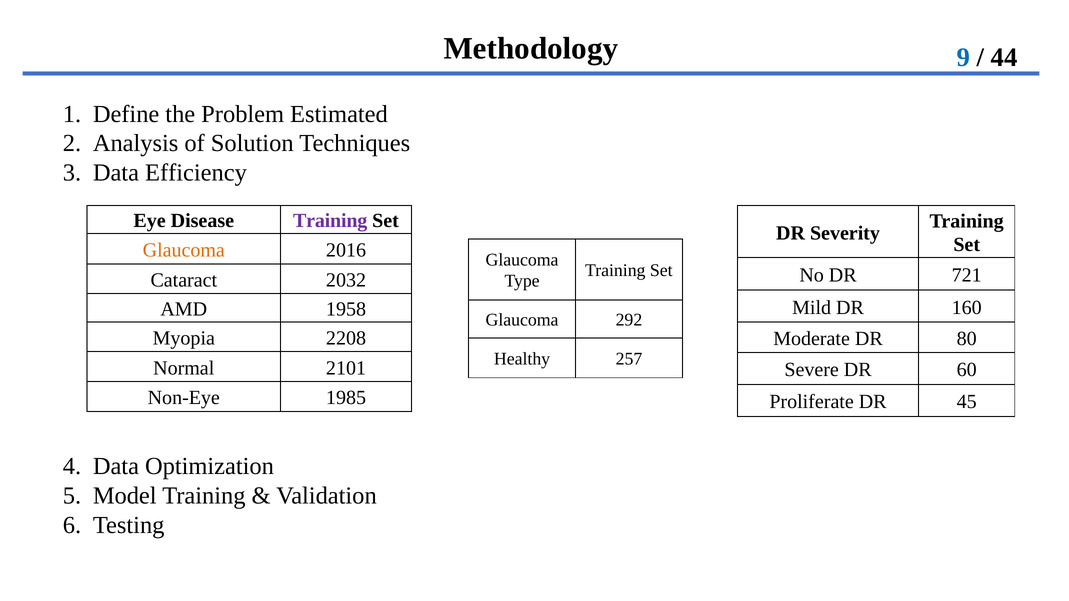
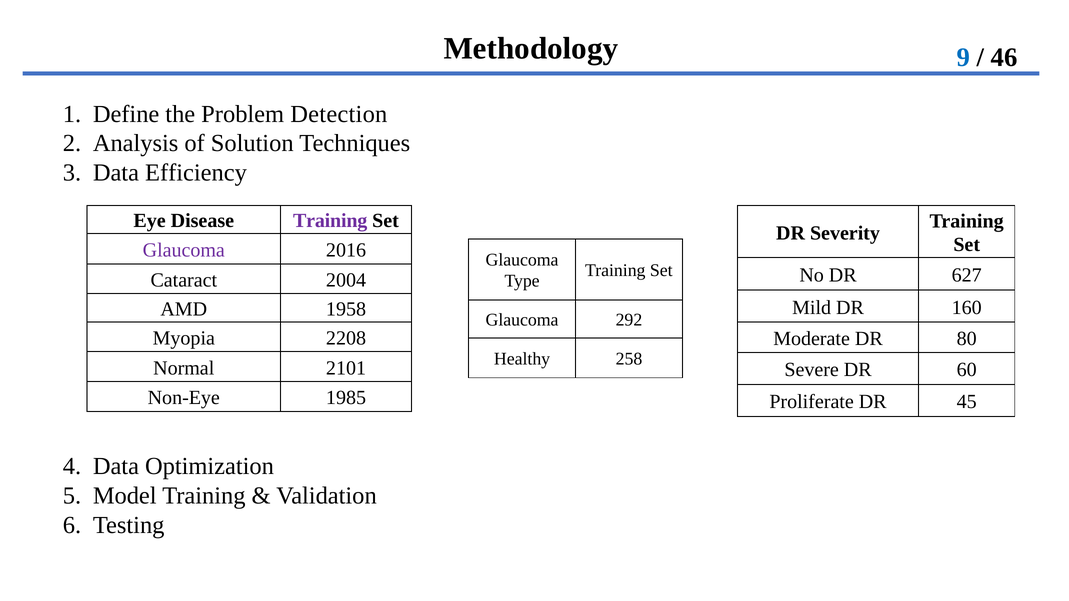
44: 44 -> 46 (1004, 57)
Estimated: Estimated -> Detection (339, 114)
Glaucoma colour: orange -> purple (184, 250)
721: 721 -> 627 (967, 275)
2032: 2032 -> 2004 (346, 280)
257: 257 -> 258 (629, 359)
